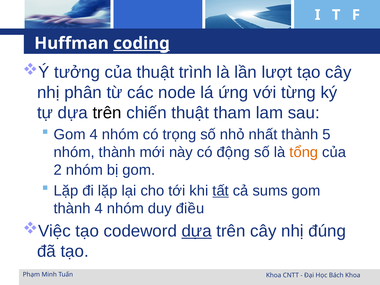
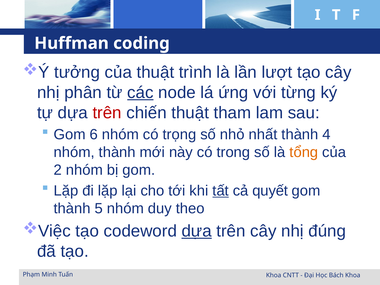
coding underline: present -> none (141, 43)
các underline: none -> present (140, 92)
trên colour: black -> red (107, 113)
Gom 4: 4 -> 6 (94, 135)
5: 5 -> 4 (327, 135)
động: động -> trong (233, 152)
sums: sums -> quyết (270, 191)
thành 4: 4 -> 5 (99, 208)
điều: điều -> theo (190, 208)
